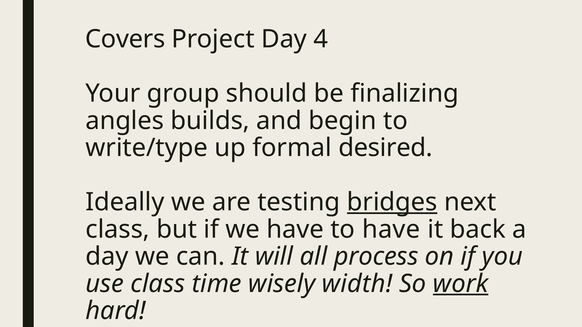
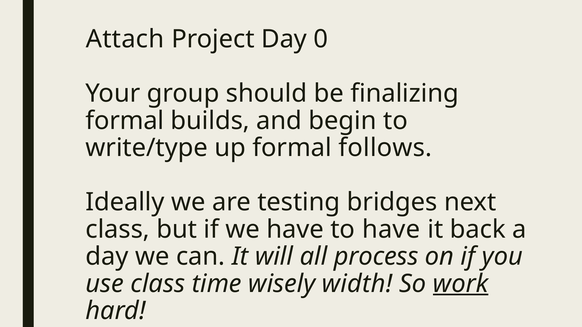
Covers: Covers -> Attach (125, 39)
4: 4 -> 0 (321, 39)
angles: angles -> formal (125, 121)
desired: desired -> follows (385, 148)
bridges underline: present -> none (392, 202)
